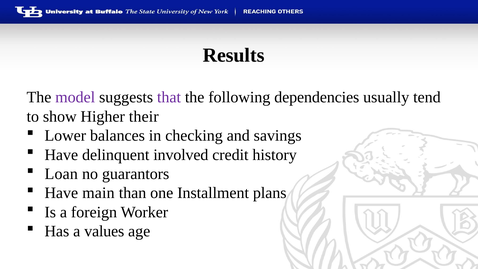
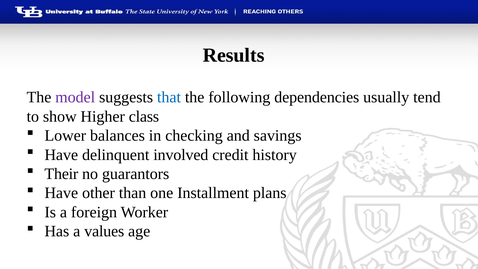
that colour: purple -> blue (169, 97)
their: their -> class (144, 116)
Loan: Loan -> Their (61, 174)
main: main -> other (98, 193)
